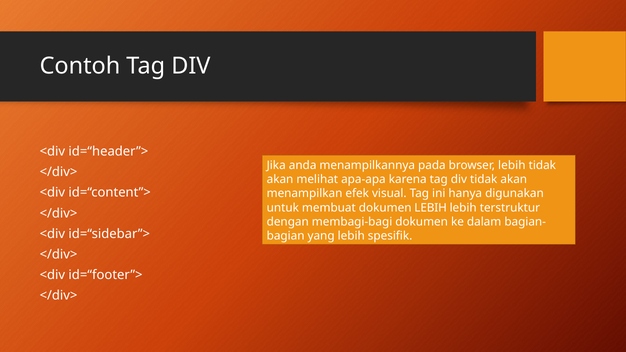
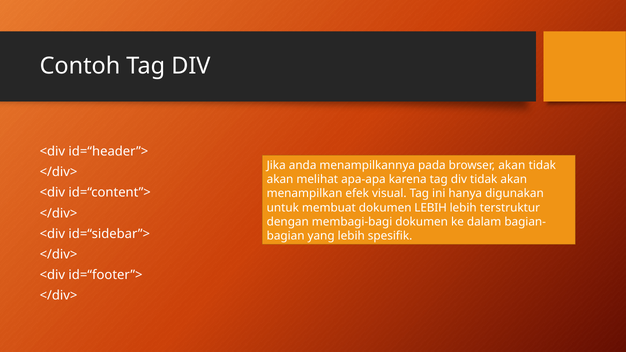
browser lebih: lebih -> akan (512, 165)
